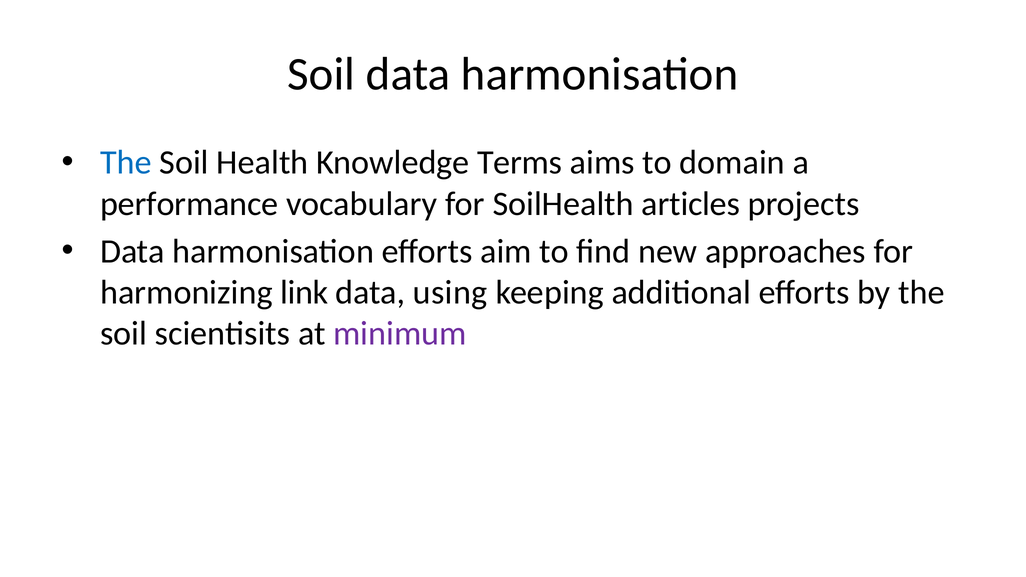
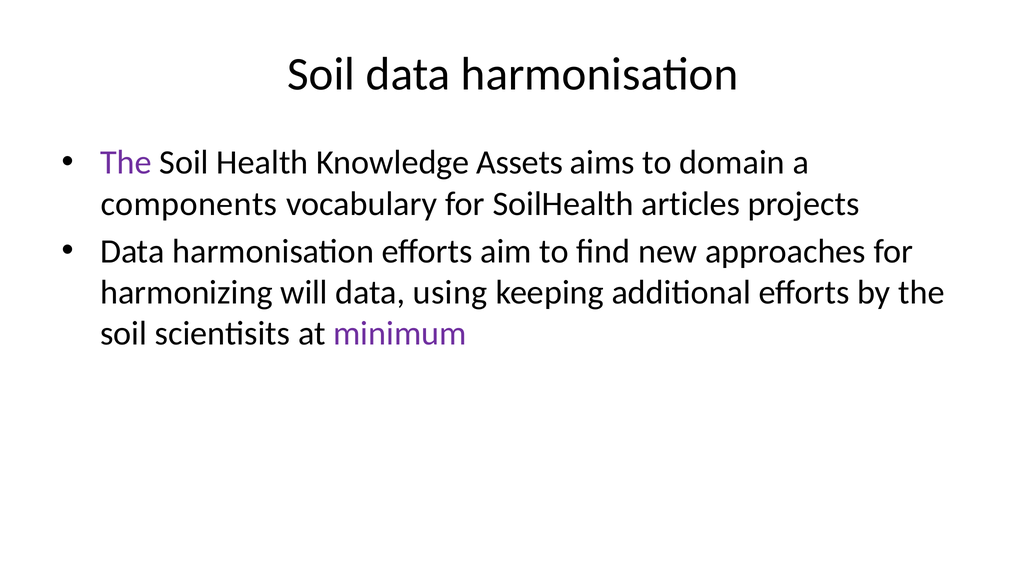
The colour: blue -> purple (126, 163)
Terms: Terms -> Assets (520, 163)
performance: performance -> components (189, 204)
link: link -> will (304, 293)
